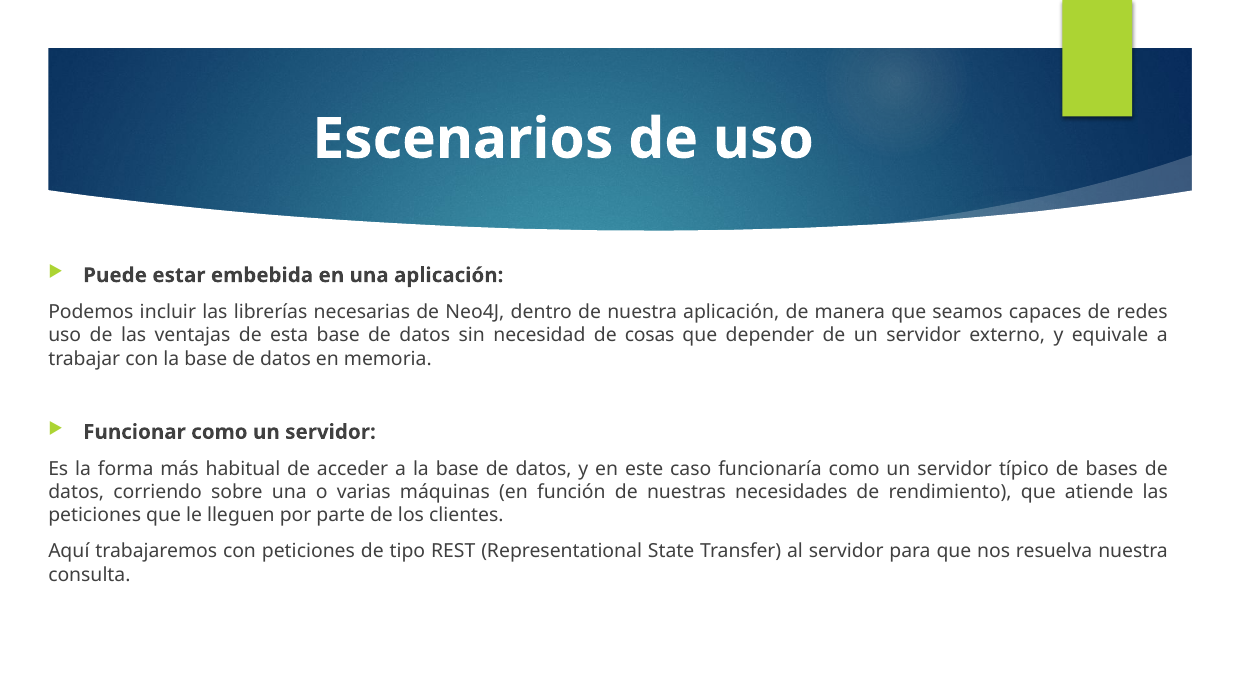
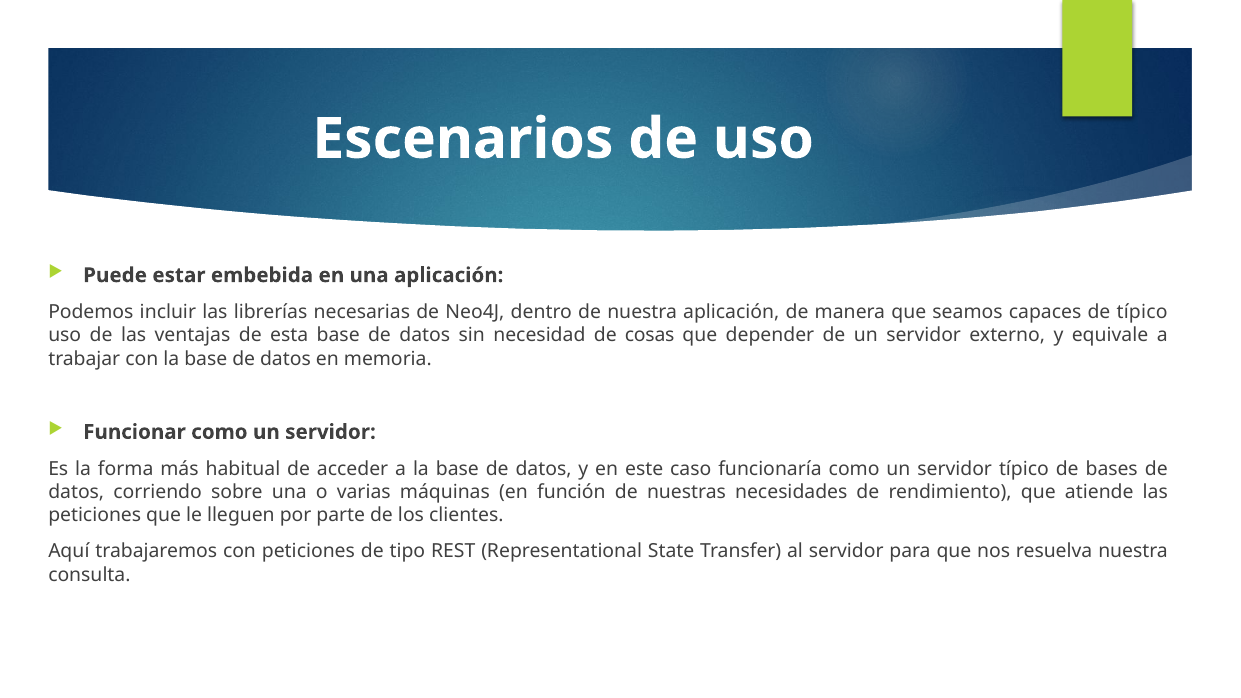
de redes: redes -> típico (1142, 312)
